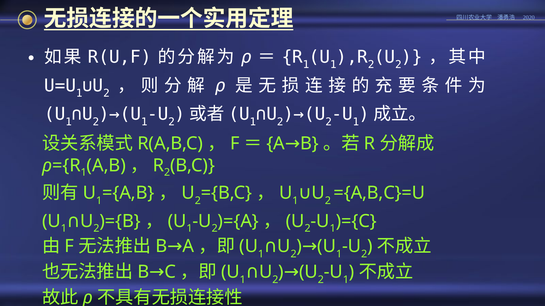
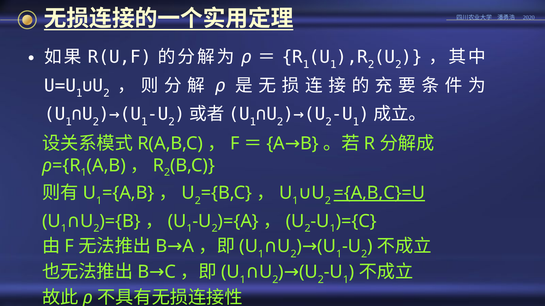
={A,B,C}=U underline: none -> present (379, 193)
